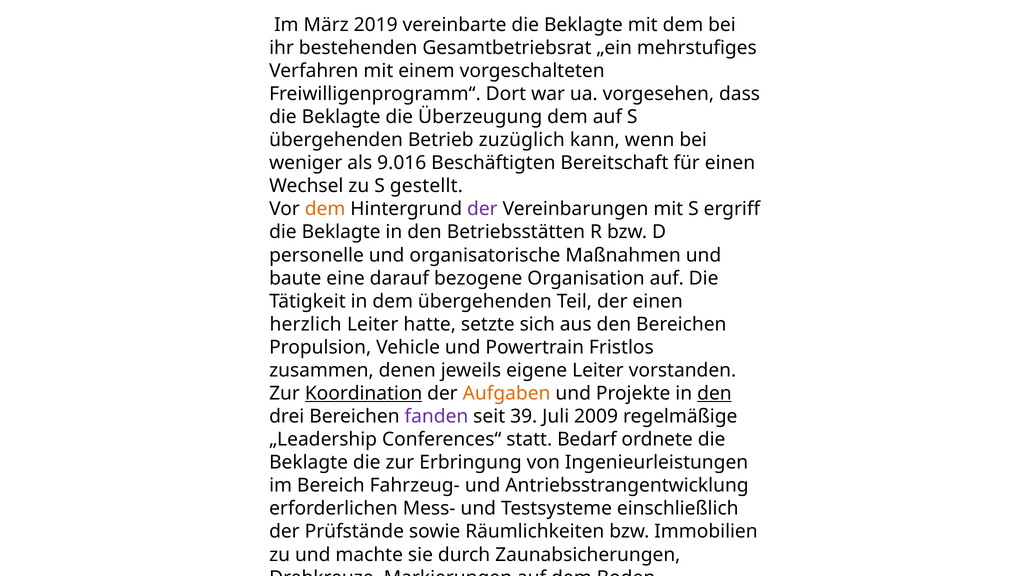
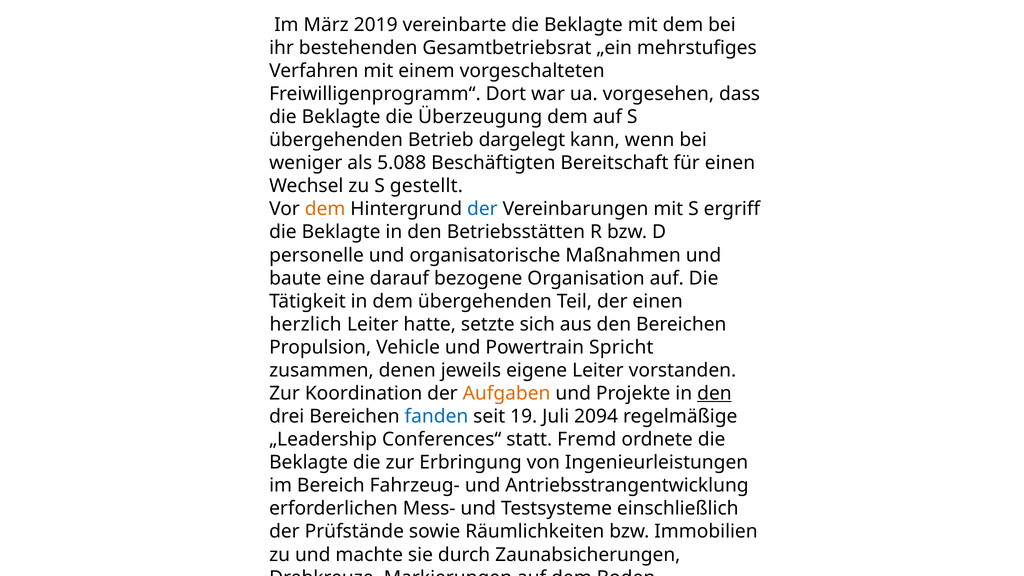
zuzüglich: zuzüglich -> dargelegt (522, 140)
9.016: 9.016 -> 5.088 (402, 163)
der colour: purple -> blue (482, 209)
Fristlos: Fristlos -> Spricht (621, 347)
Koordination underline: present -> none (364, 393)
fanden colour: purple -> blue (436, 416)
39: 39 -> 19 (524, 416)
2009: 2009 -> 2094 (596, 416)
Bedarf: Bedarf -> Fremd (587, 439)
